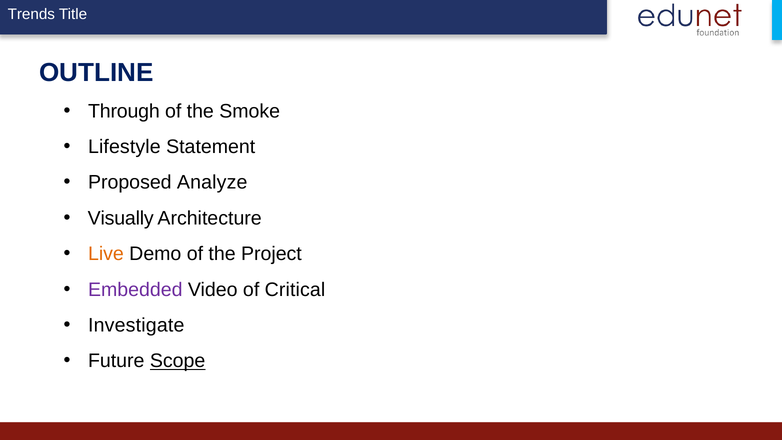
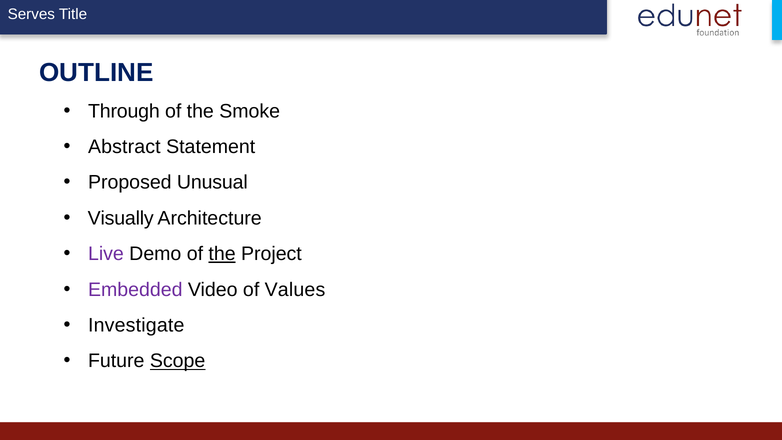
Trends: Trends -> Serves (31, 14)
Lifestyle: Lifestyle -> Abstract (124, 147)
Analyze: Analyze -> Unusual (212, 182)
Live colour: orange -> purple (106, 254)
the underline: none -> present (222, 254)
Critical: Critical -> Values (295, 290)
